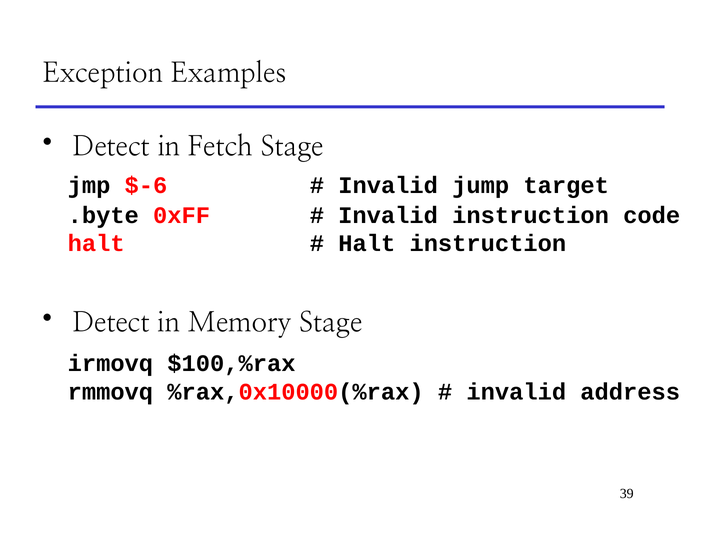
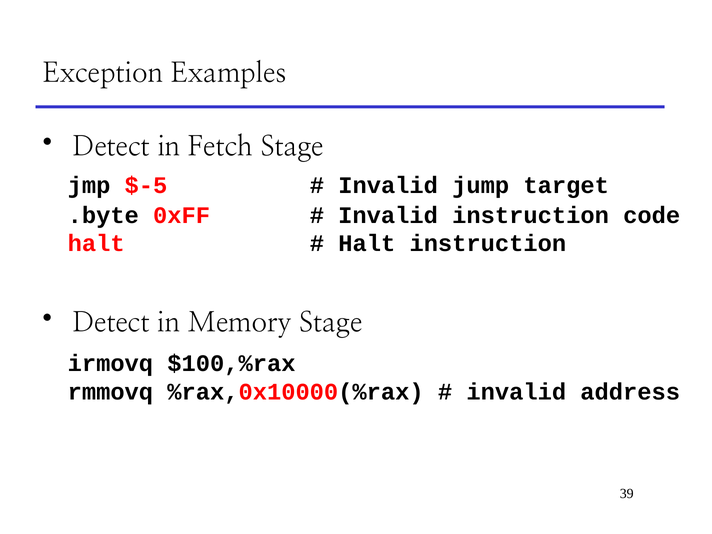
$-6: $-6 -> $-5 (146, 186)
